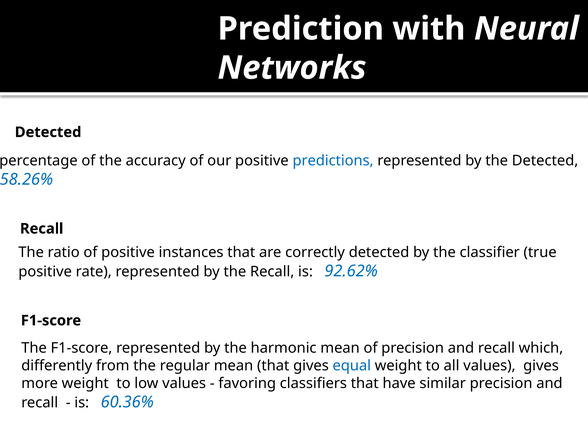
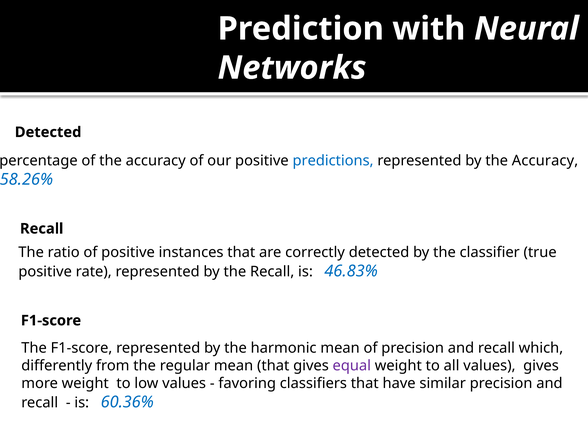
by the Detected: Detected -> Accuracy (545, 161)
92.62%: 92.62% -> 46.83% (351, 271)
equal colour: blue -> purple (352, 366)
